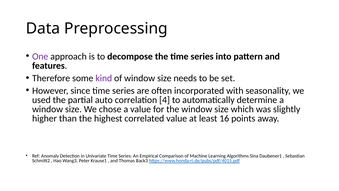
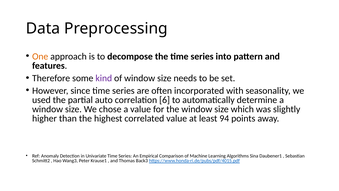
One colour: purple -> orange (40, 56)
4: 4 -> 6 (165, 100)
16: 16 -> 94 (224, 118)
